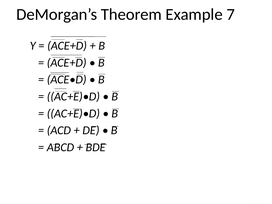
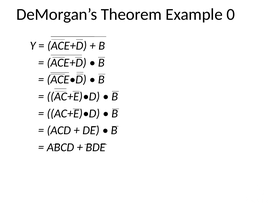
7: 7 -> 0 (231, 15)
